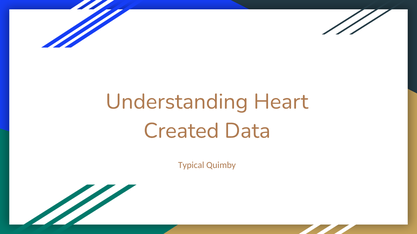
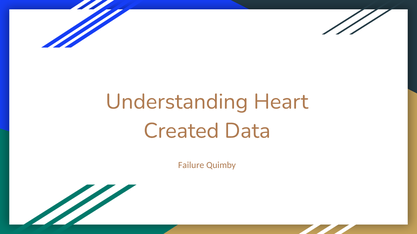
Typical: Typical -> Failure (191, 166)
